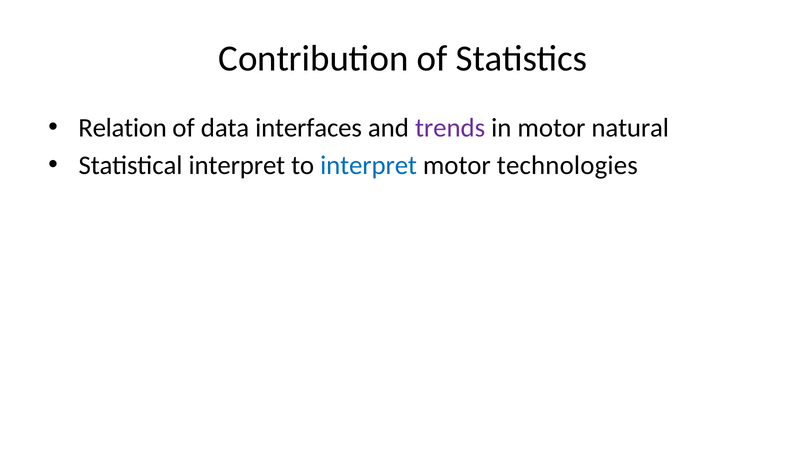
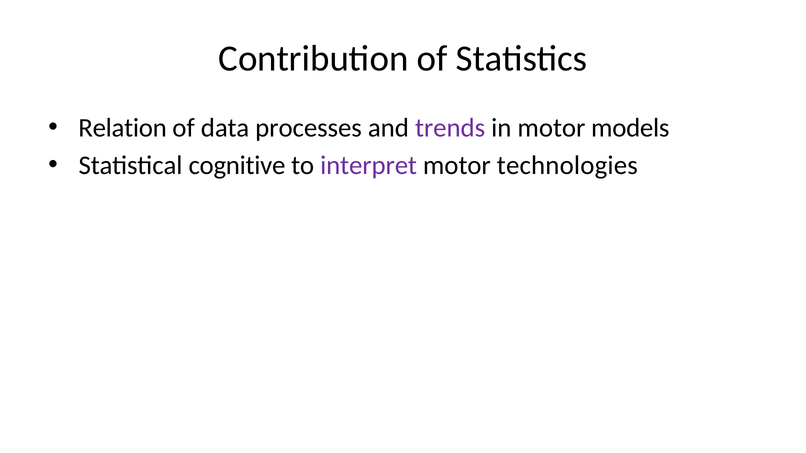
interfaces: interfaces -> processes (309, 128)
natural: natural -> models (630, 128)
Statistical interpret: interpret -> cognitive (237, 165)
interpret colour: blue -> purple (369, 165)
